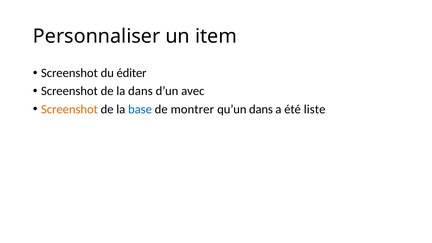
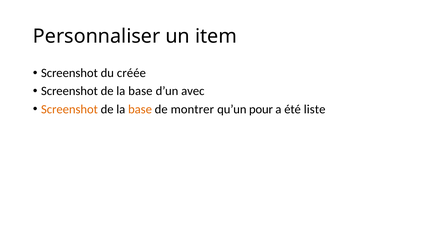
éditer: éditer -> créée (131, 73)
dans: dans -> base (140, 91)
base colour: blue -> orange (140, 109)
qu’un dans: dans -> pour (261, 109)
